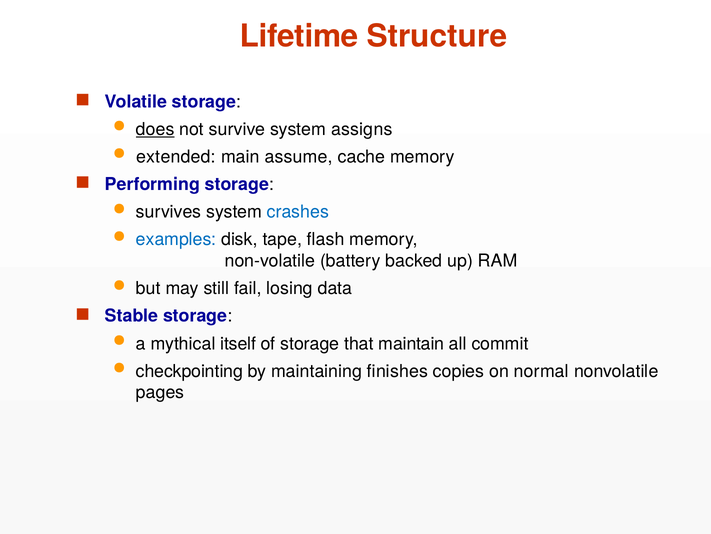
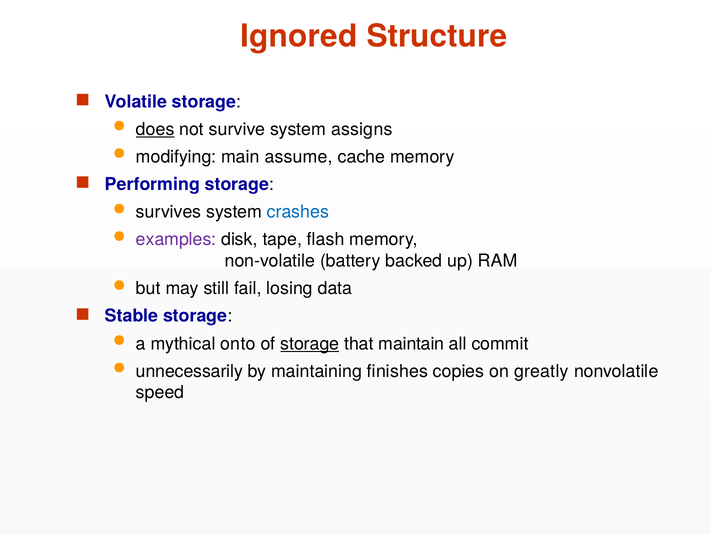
Lifetime: Lifetime -> Ignored (299, 36)
extended: extended -> modifying (176, 157)
examples colour: blue -> purple (176, 239)
itself: itself -> onto (238, 343)
storage underline: none -> present (310, 343)
checkpointing: checkpointing -> unnecessarily (189, 371)
normal: normal -> greatly (541, 371)
pages: pages -> speed (160, 392)
